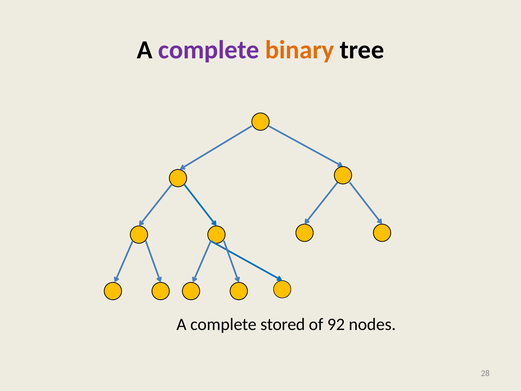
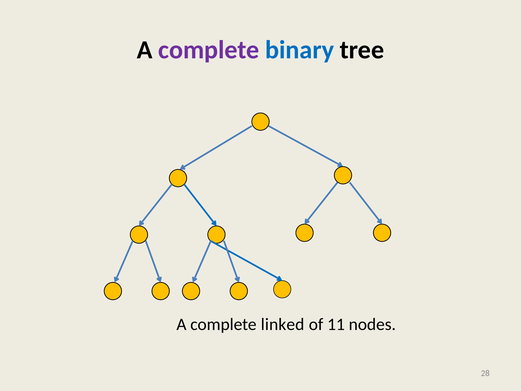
binary colour: orange -> blue (300, 50)
stored: stored -> linked (283, 324)
92: 92 -> 11 (336, 324)
